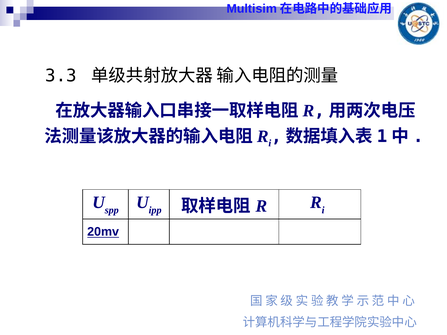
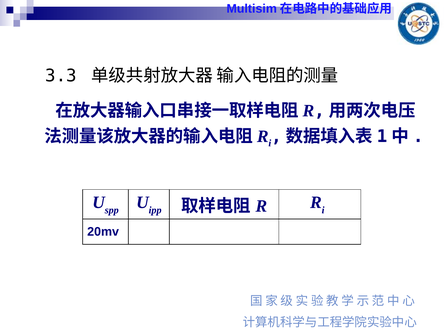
20mv underline: present -> none (103, 232)
